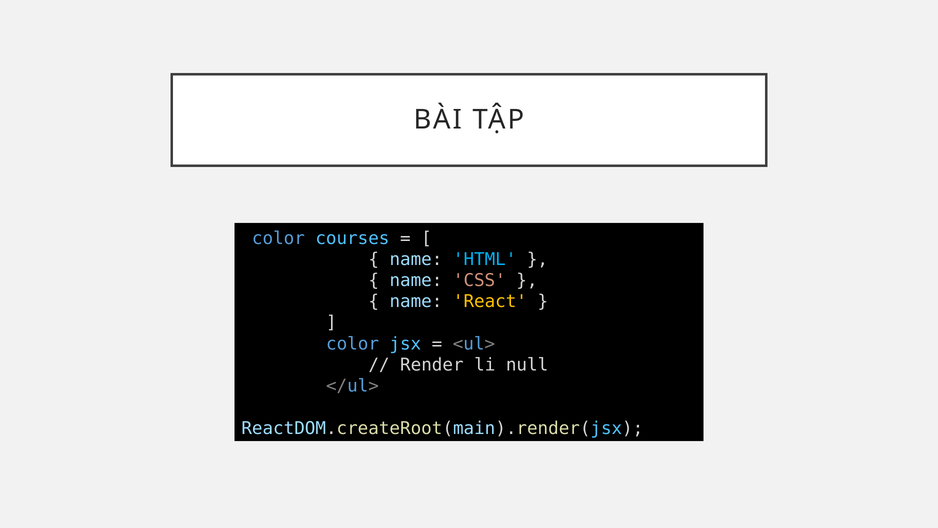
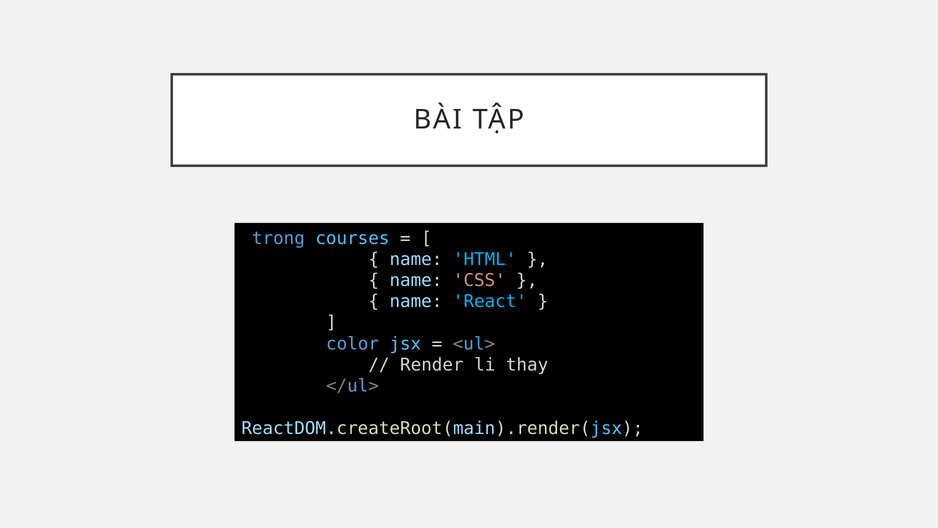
color: color -> trong (278, 238)
React colour: yellow -> light blue (490, 301)
null: null -> thay (527, 365)
